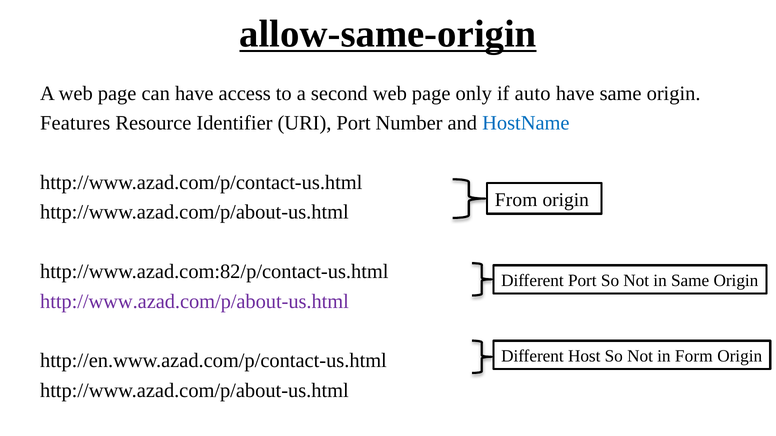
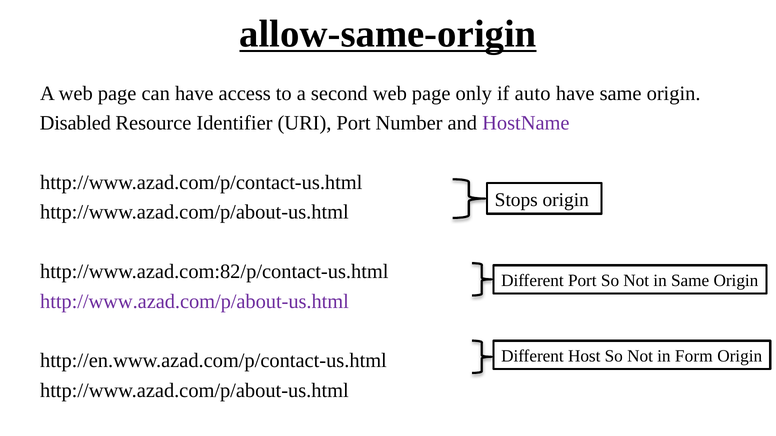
Features: Features -> Disabled (75, 123)
HostName colour: blue -> purple (526, 123)
From: From -> Stops (516, 200)
